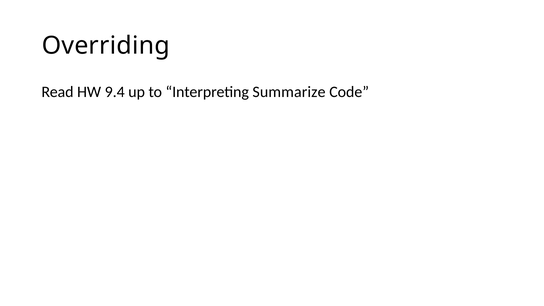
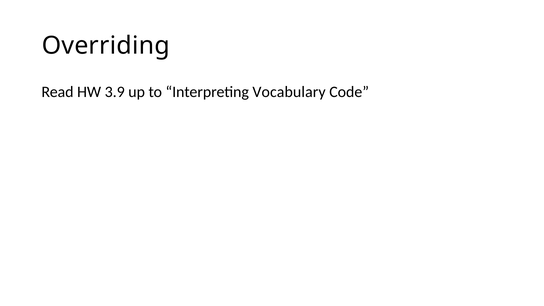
9.4: 9.4 -> 3.9 (115, 92)
Summarize: Summarize -> Vocabulary (289, 92)
